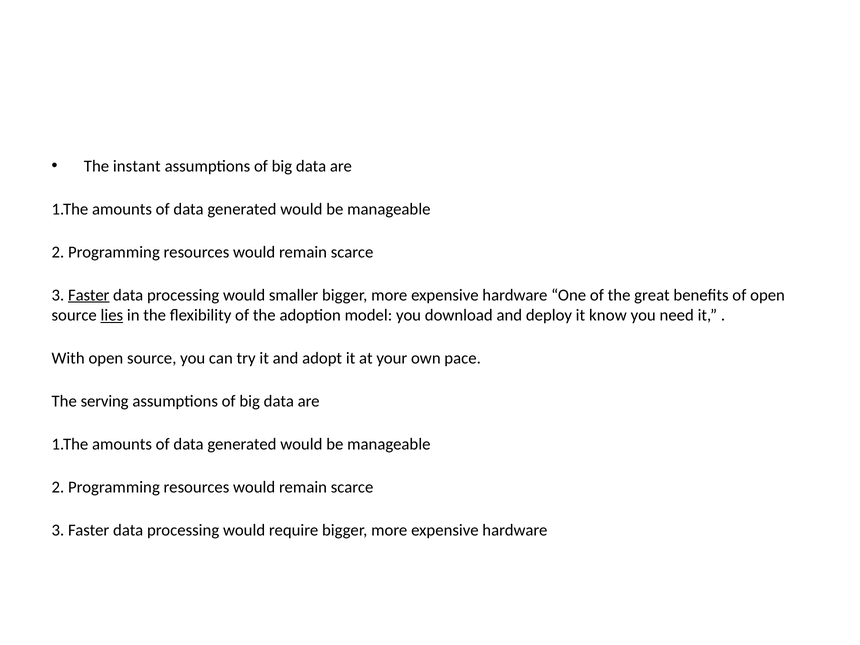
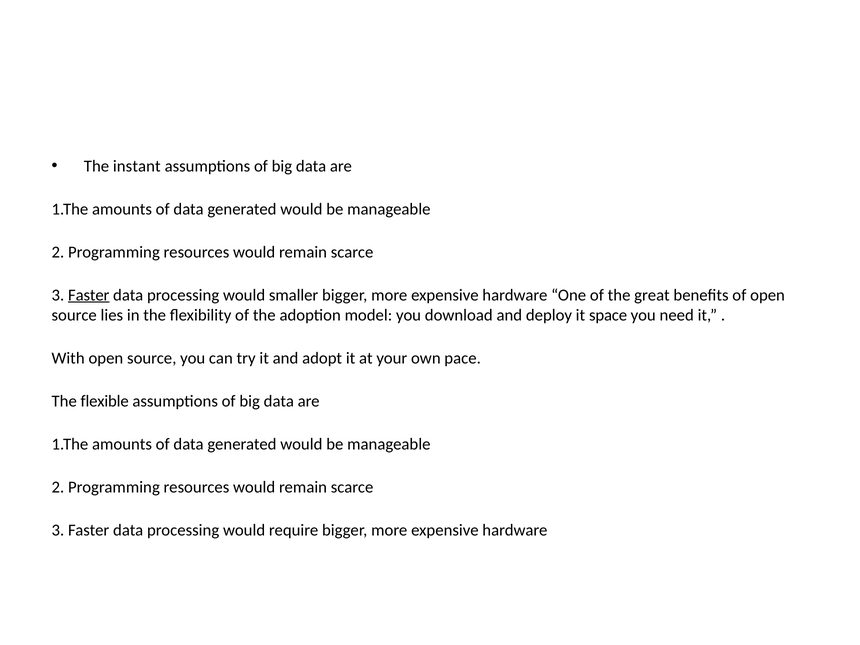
lies underline: present -> none (112, 315)
know: know -> space (608, 315)
serving: serving -> flexible (105, 401)
